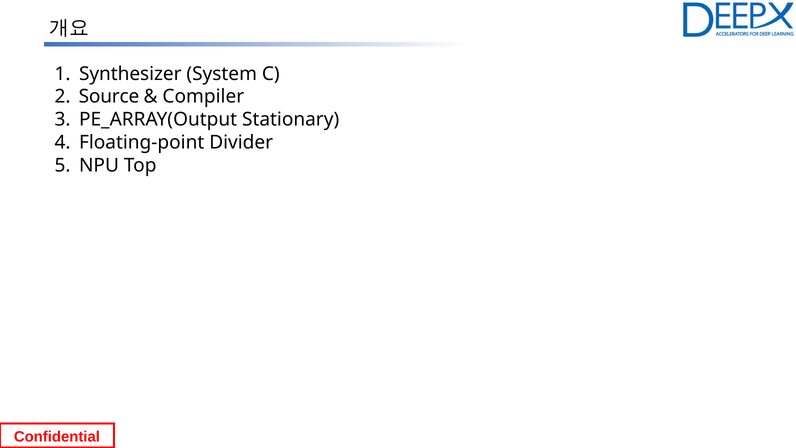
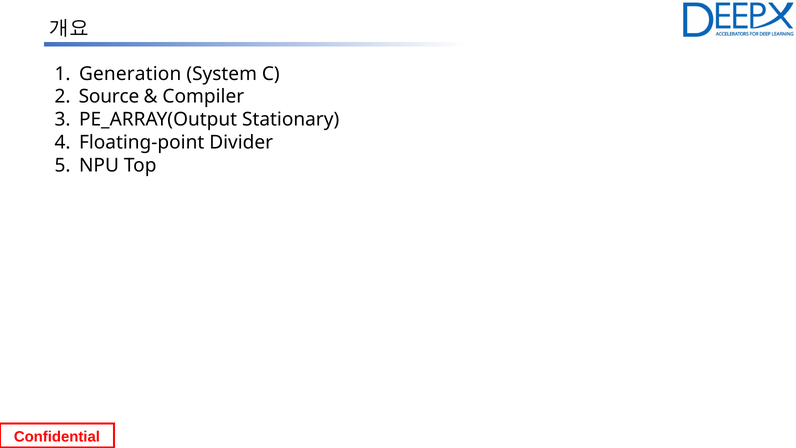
Synthesizer: Synthesizer -> Generation (130, 74)
